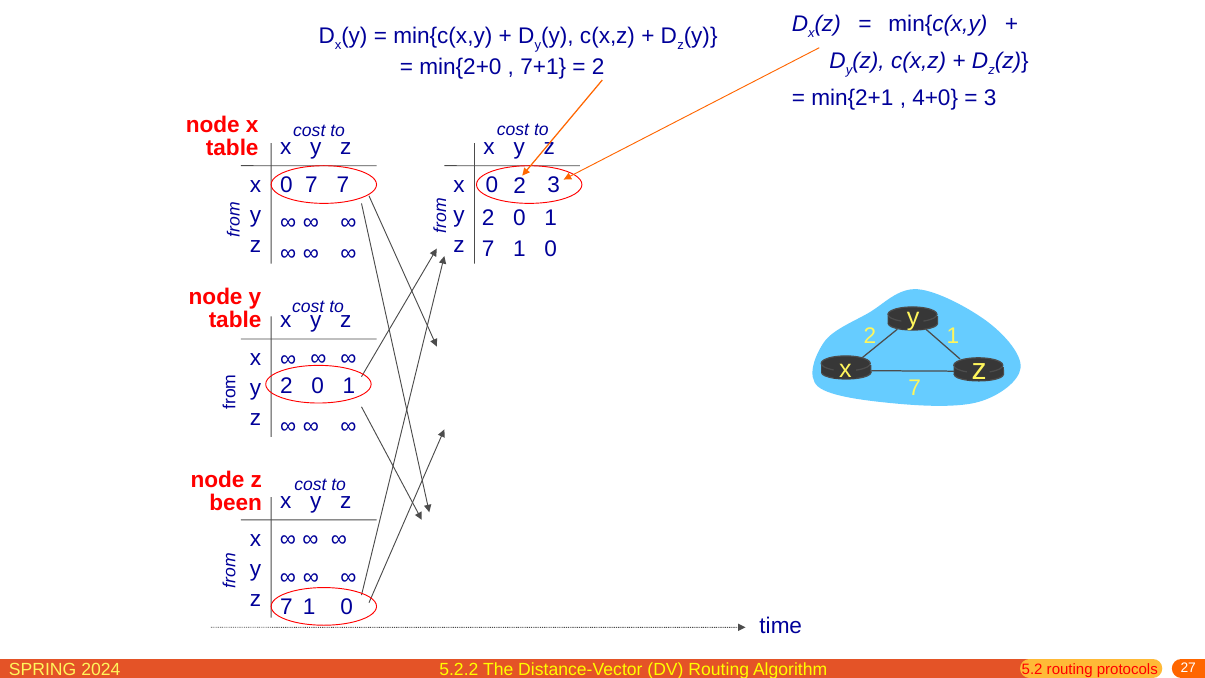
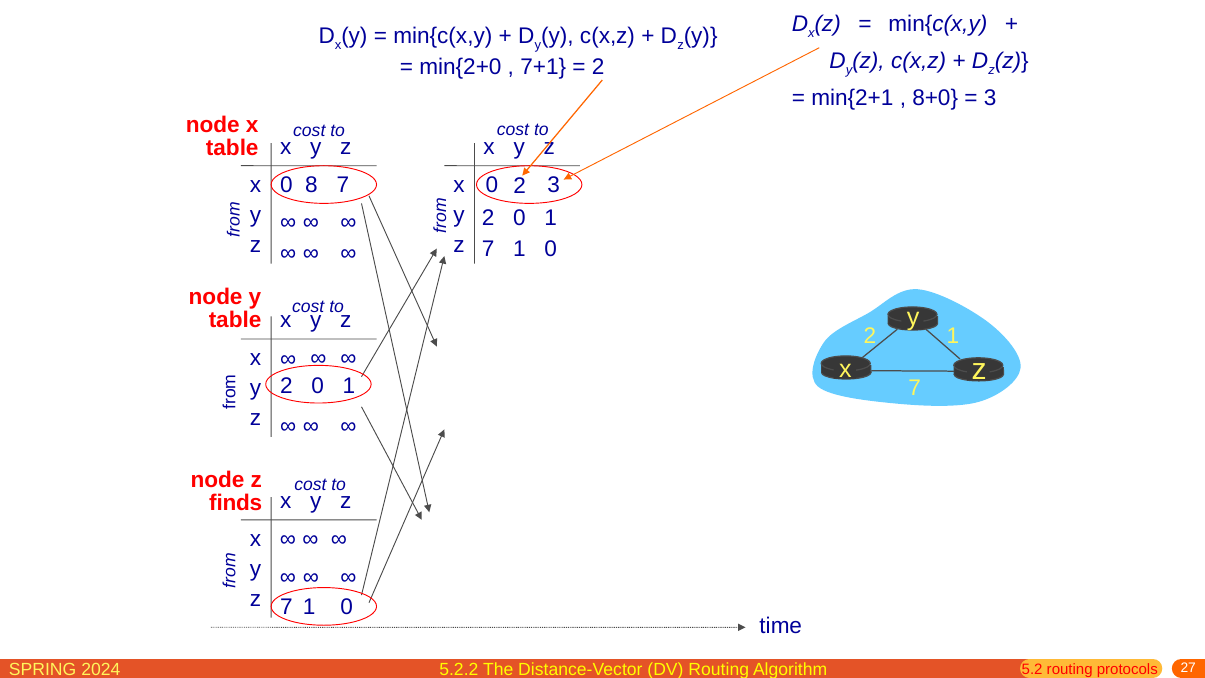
4+0: 4+0 -> 8+0 (935, 98)
0 7: 7 -> 8 (311, 185)
been: been -> finds (236, 503)
